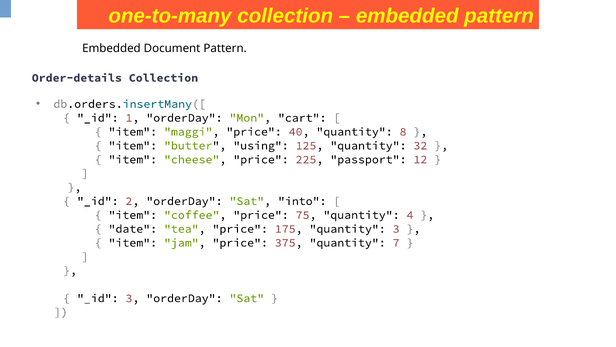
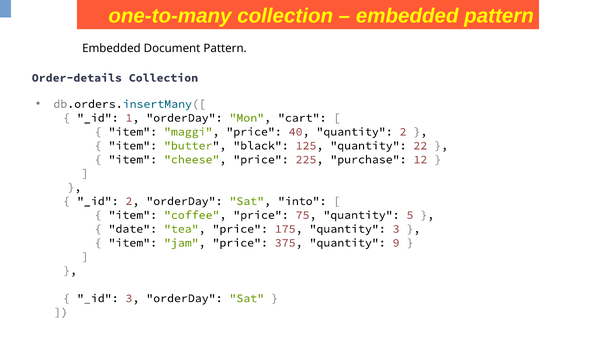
quantity 8: 8 -> 2 (403, 132)
using: using -> black (261, 145)
32: 32 -> 22 (420, 145)
passport: passport -> purchase (368, 159)
4: 4 -> 5 (410, 215)
7: 7 -> 9 (396, 242)
